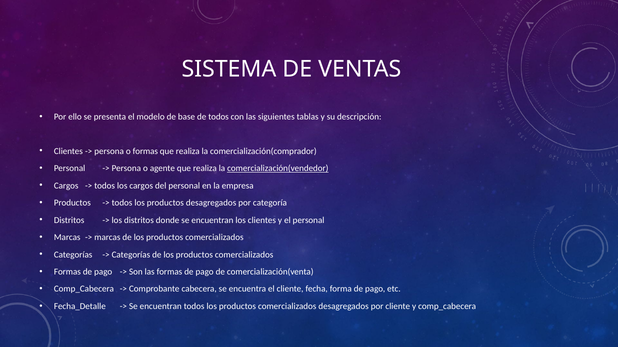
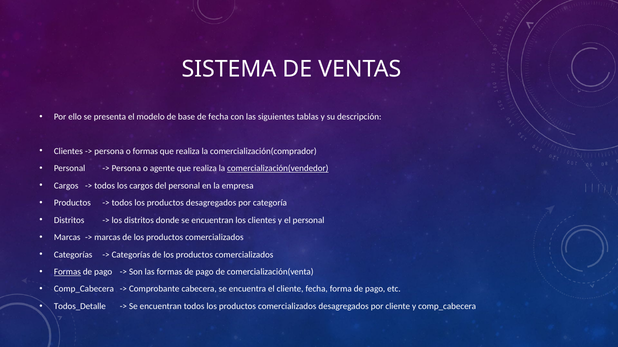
de todos: todos -> fecha (218, 117)
Formas underline: none -> present (67, 272)
Fecha_Detalle: Fecha_Detalle -> Todos_Detalle (80, 307)
